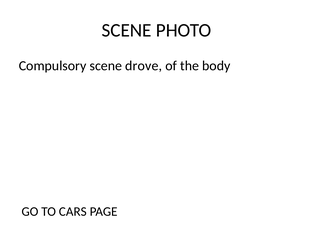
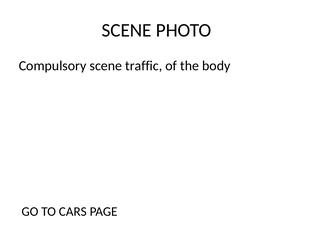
drove: drove -> traffic (144, 66)
